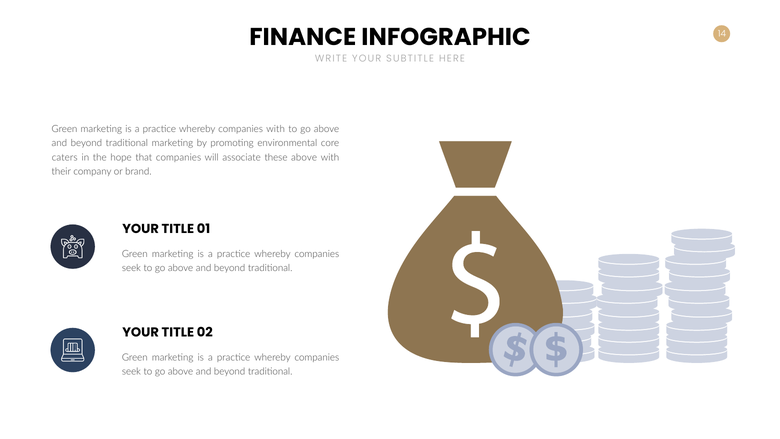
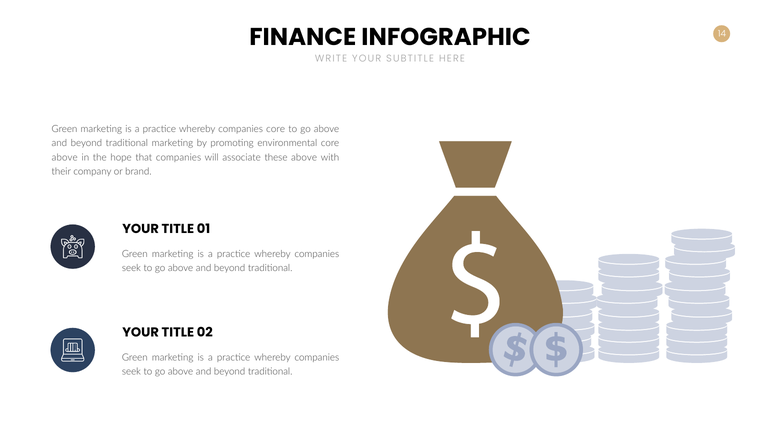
companies with: with -> core (276, 129)
caters: caters -> above (65, 157)
